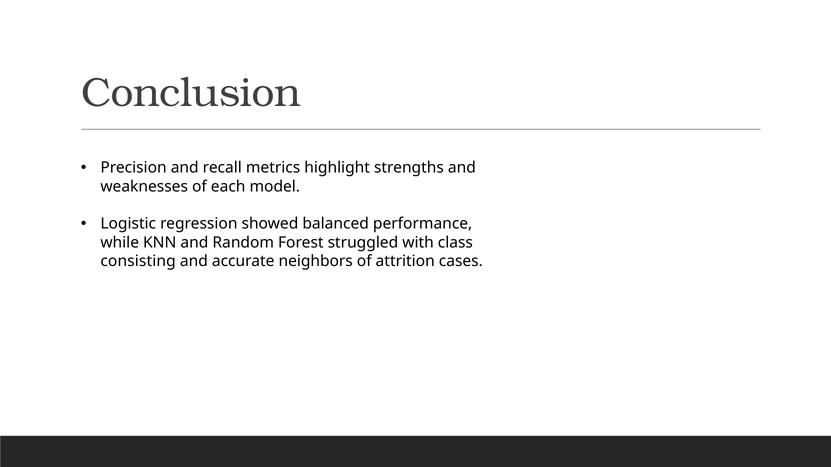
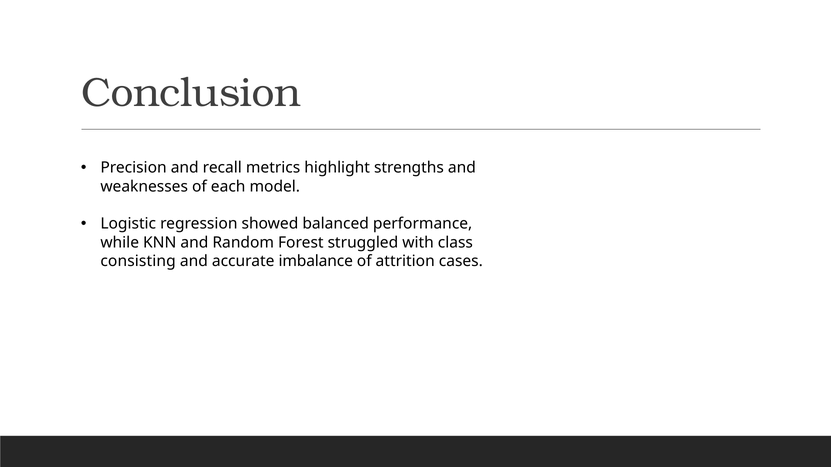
neighbors: neighbors -> imbalance (316, 261)
